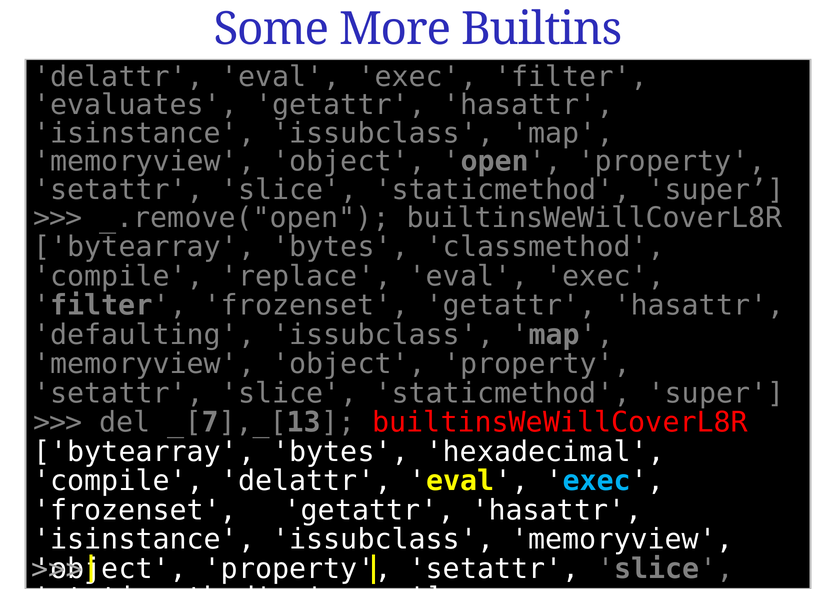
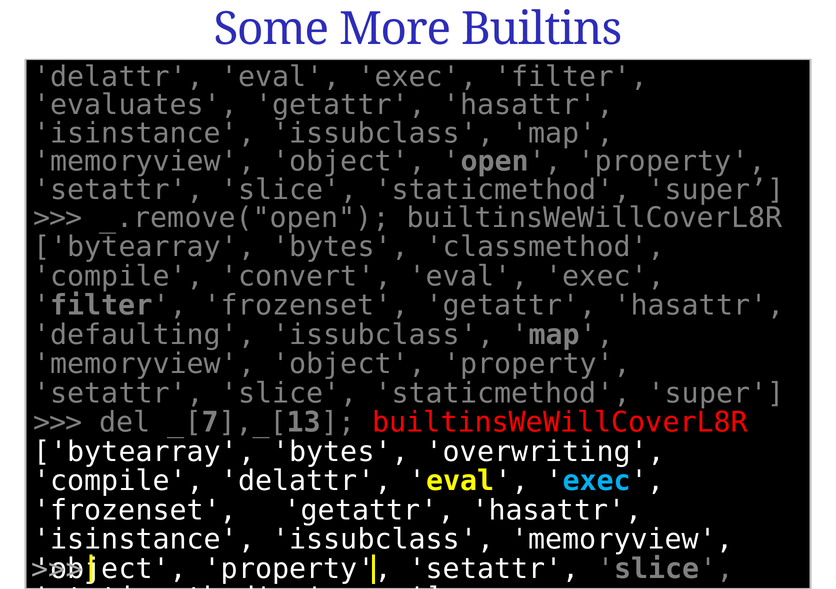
replace: replace -> convert (306, 276)
hexadecimal: hexadecimal -> overwriting (545, 452)
